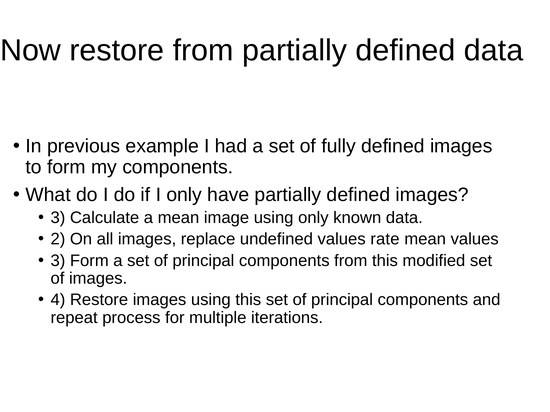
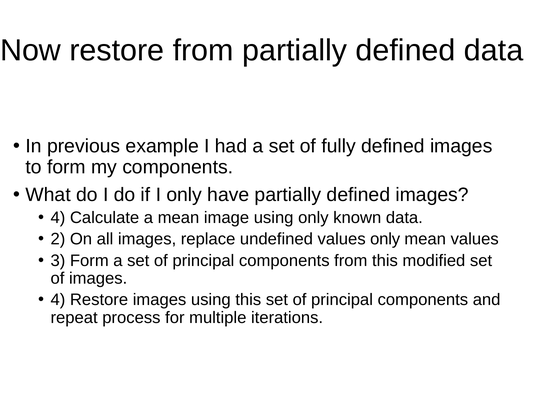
3: 3 -> 4 (58, 218)
values rate: rate -> only (385, 239)
